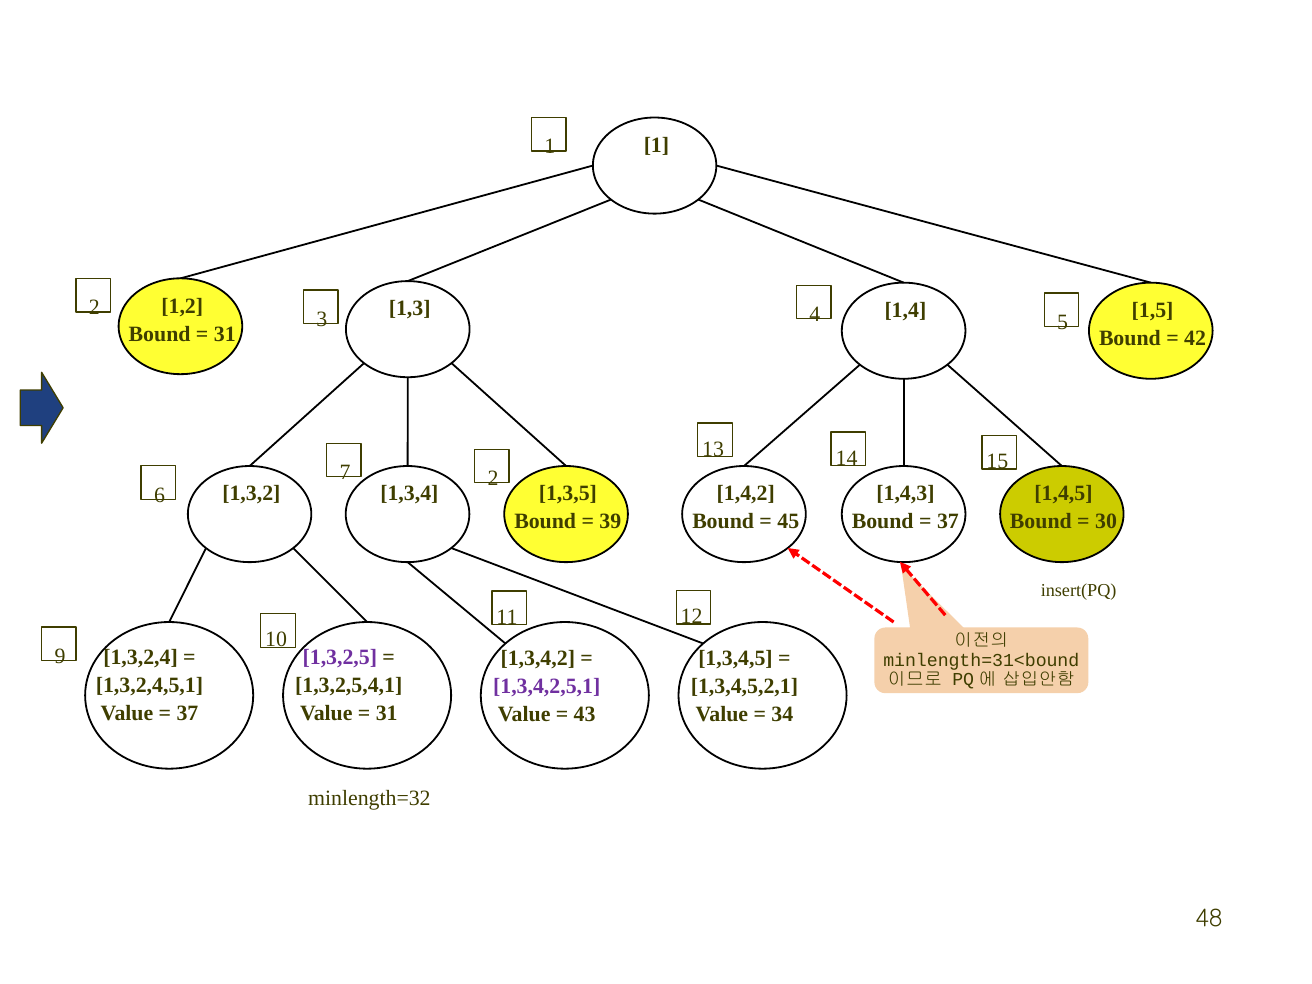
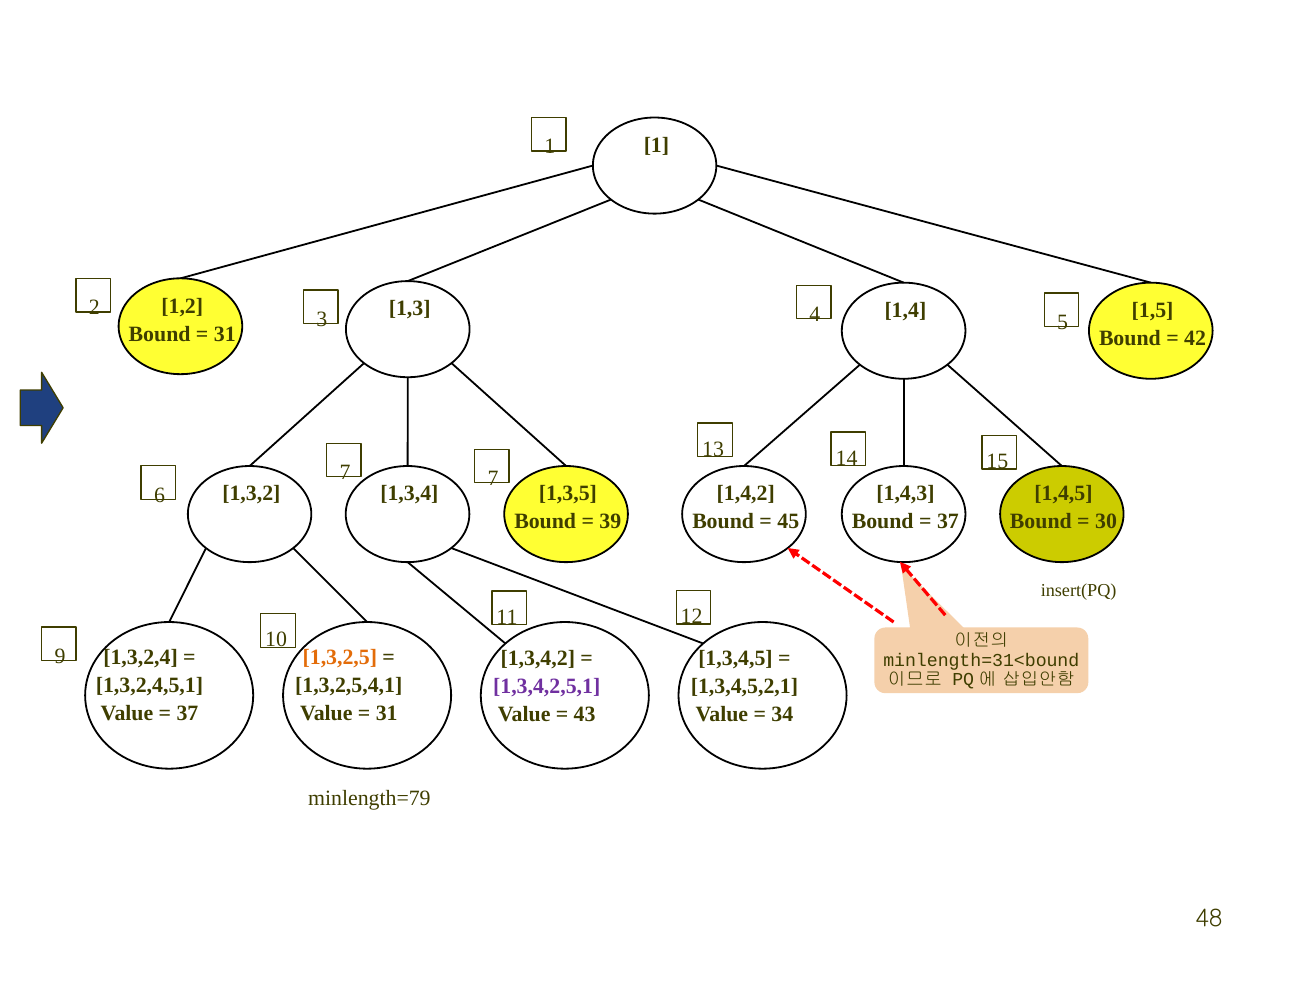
7 2: 2 -> 7 (493, 478)
1,3,2,5 colour: purple -> orange (340, 657)
minlength=32: minlength=32 -> minlength=79 (369, 799)
